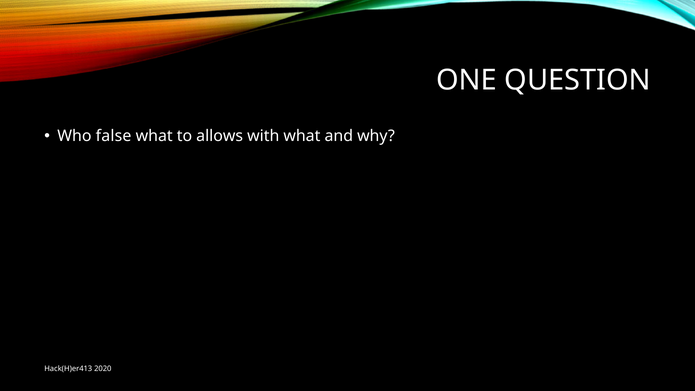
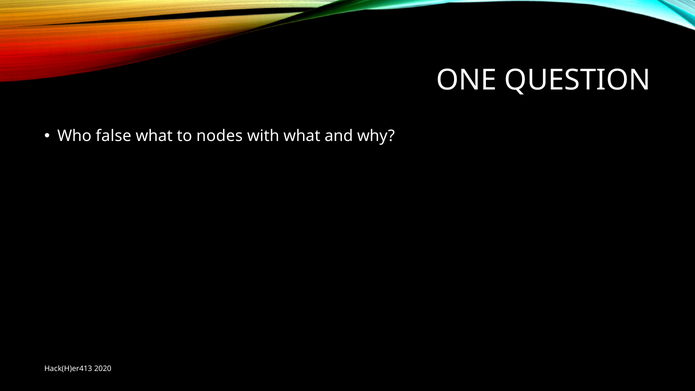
allows: allows -> nodes (220, 136)
